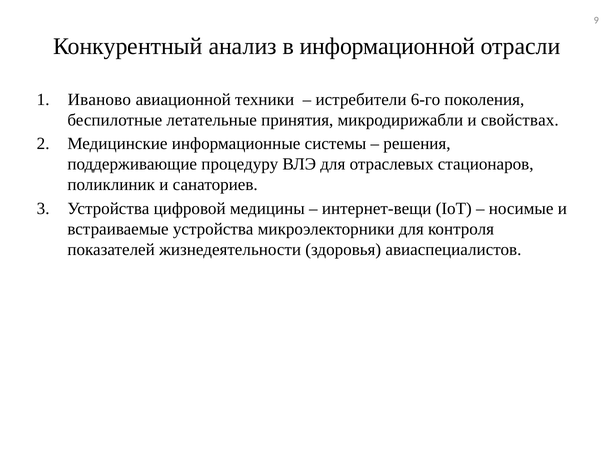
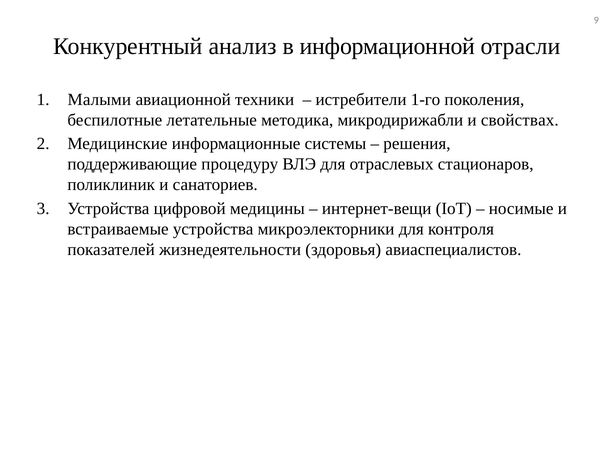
Иваново: Иваново -> Малыми (99, 100)
6-го: 6-го -> 1-го (426, 100)
принятия: принятия -> методика (297, 120)
